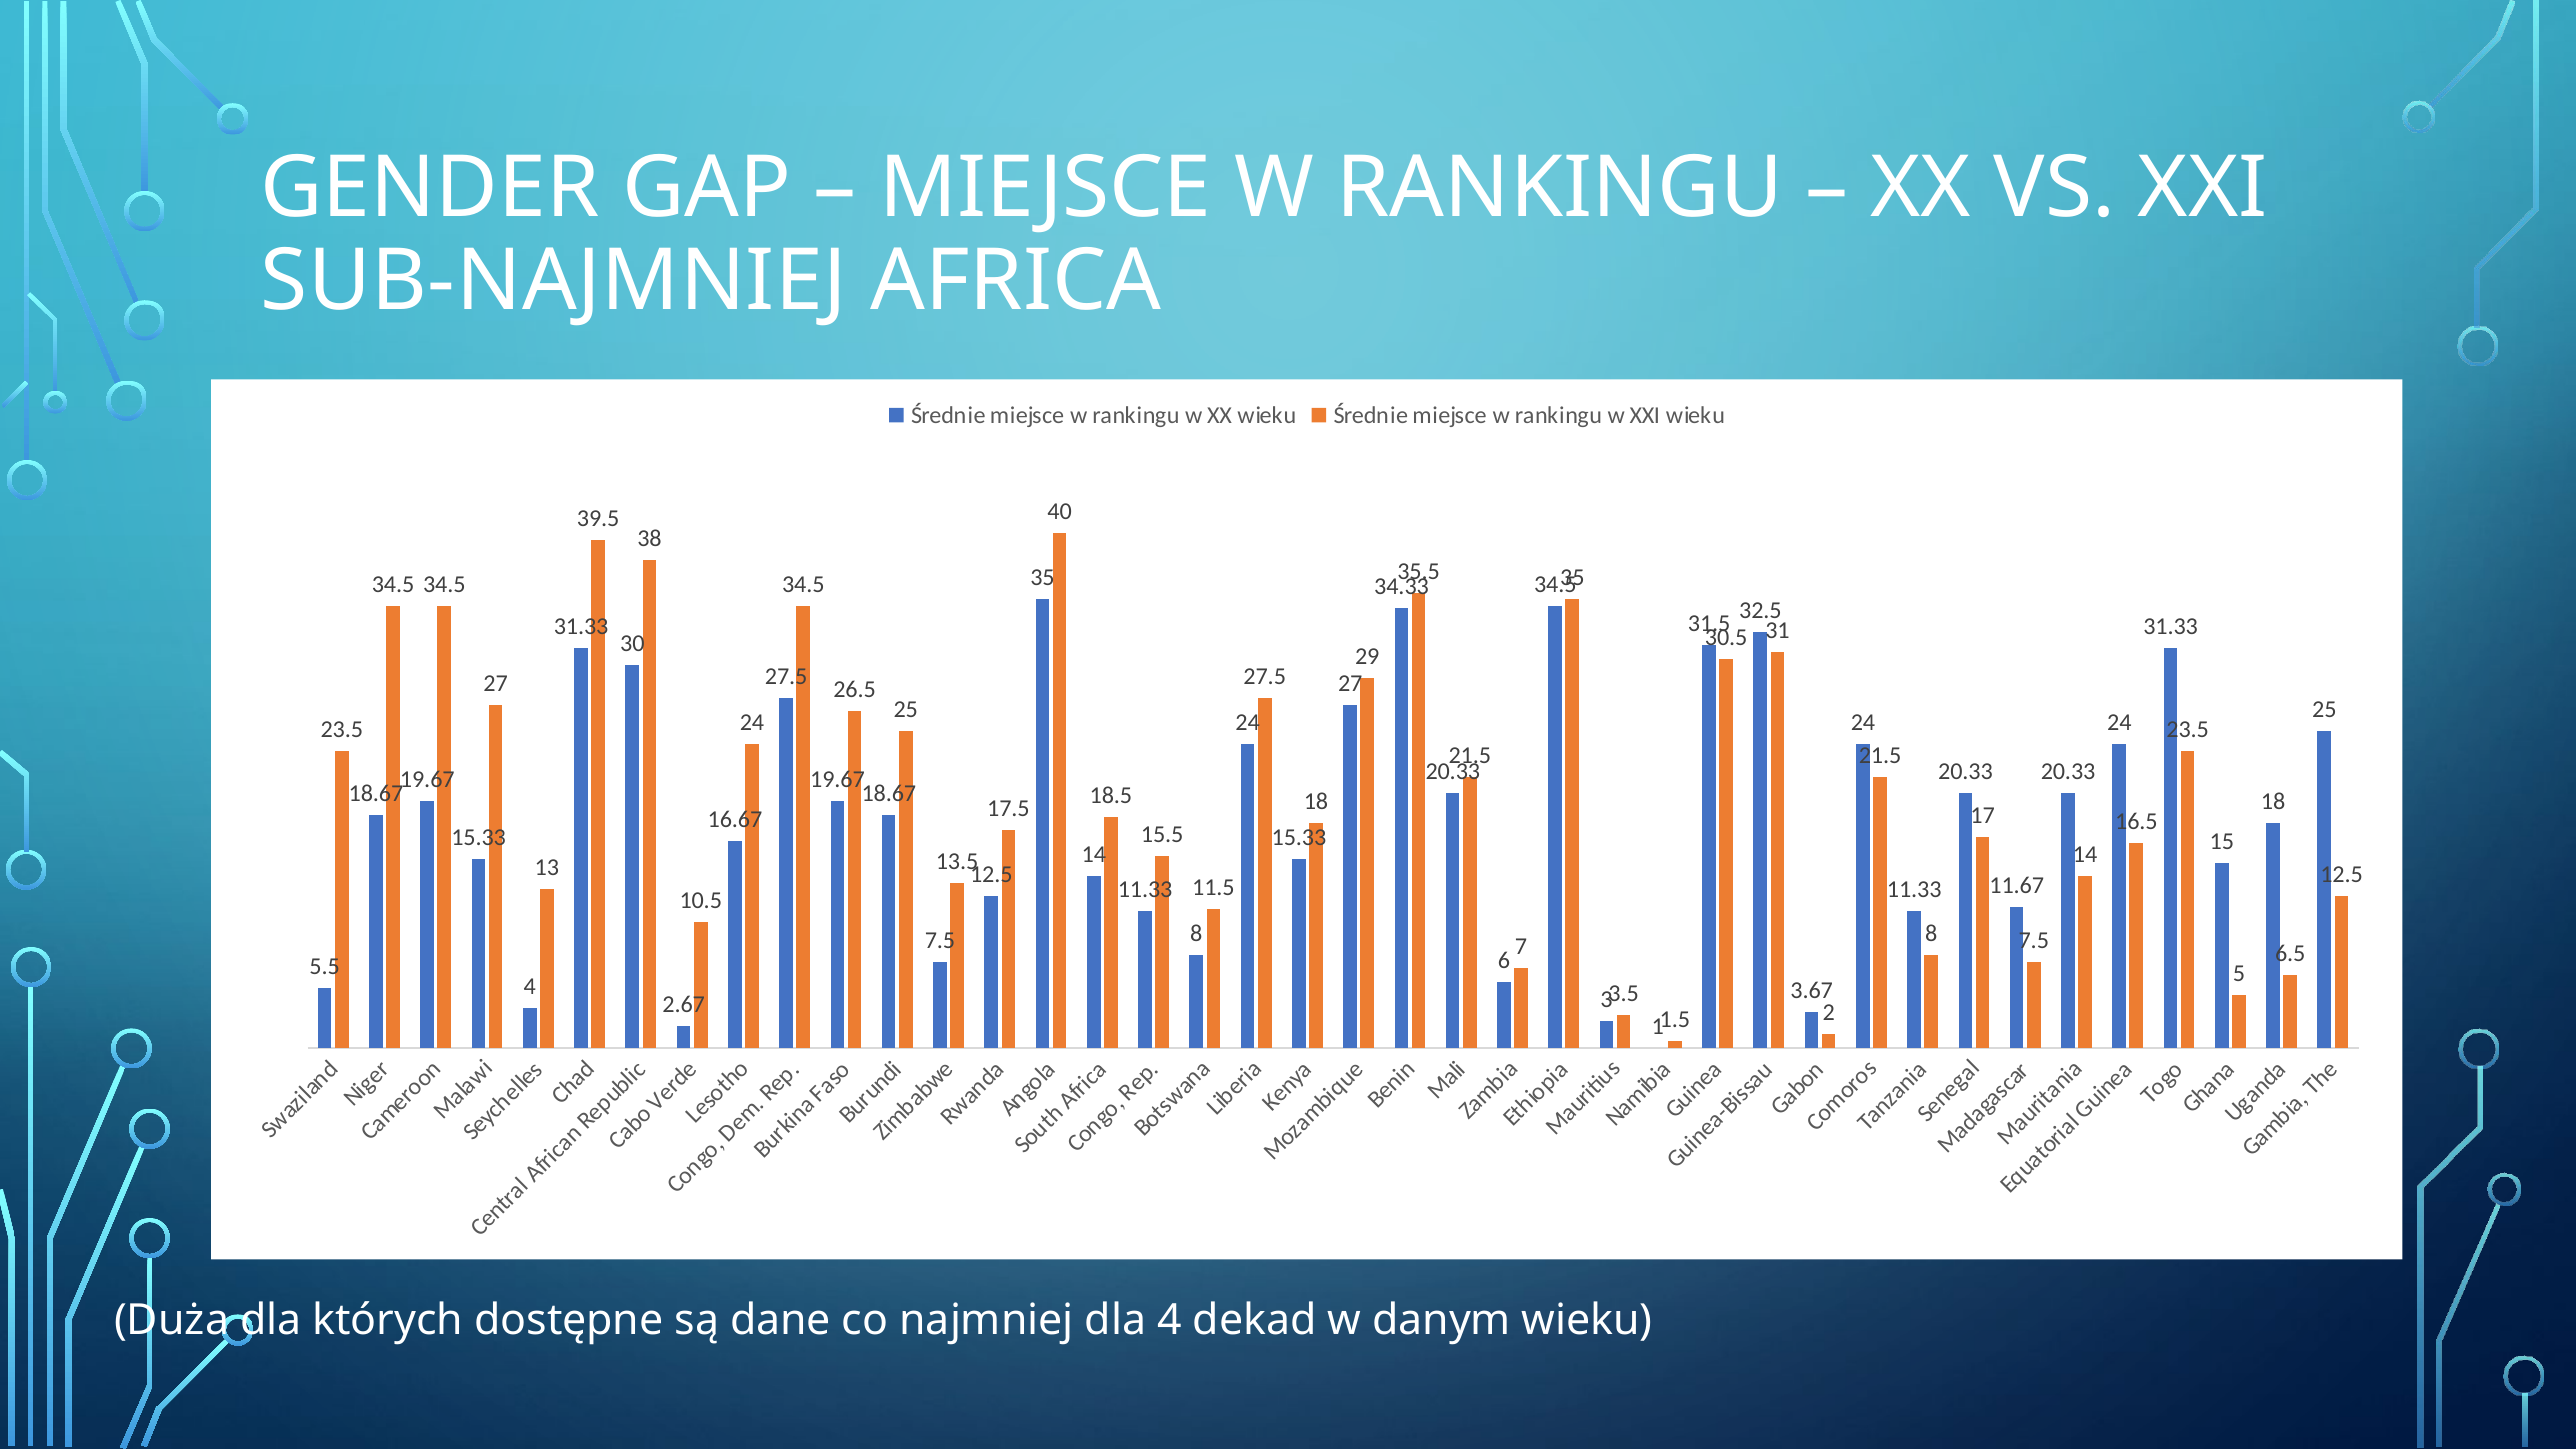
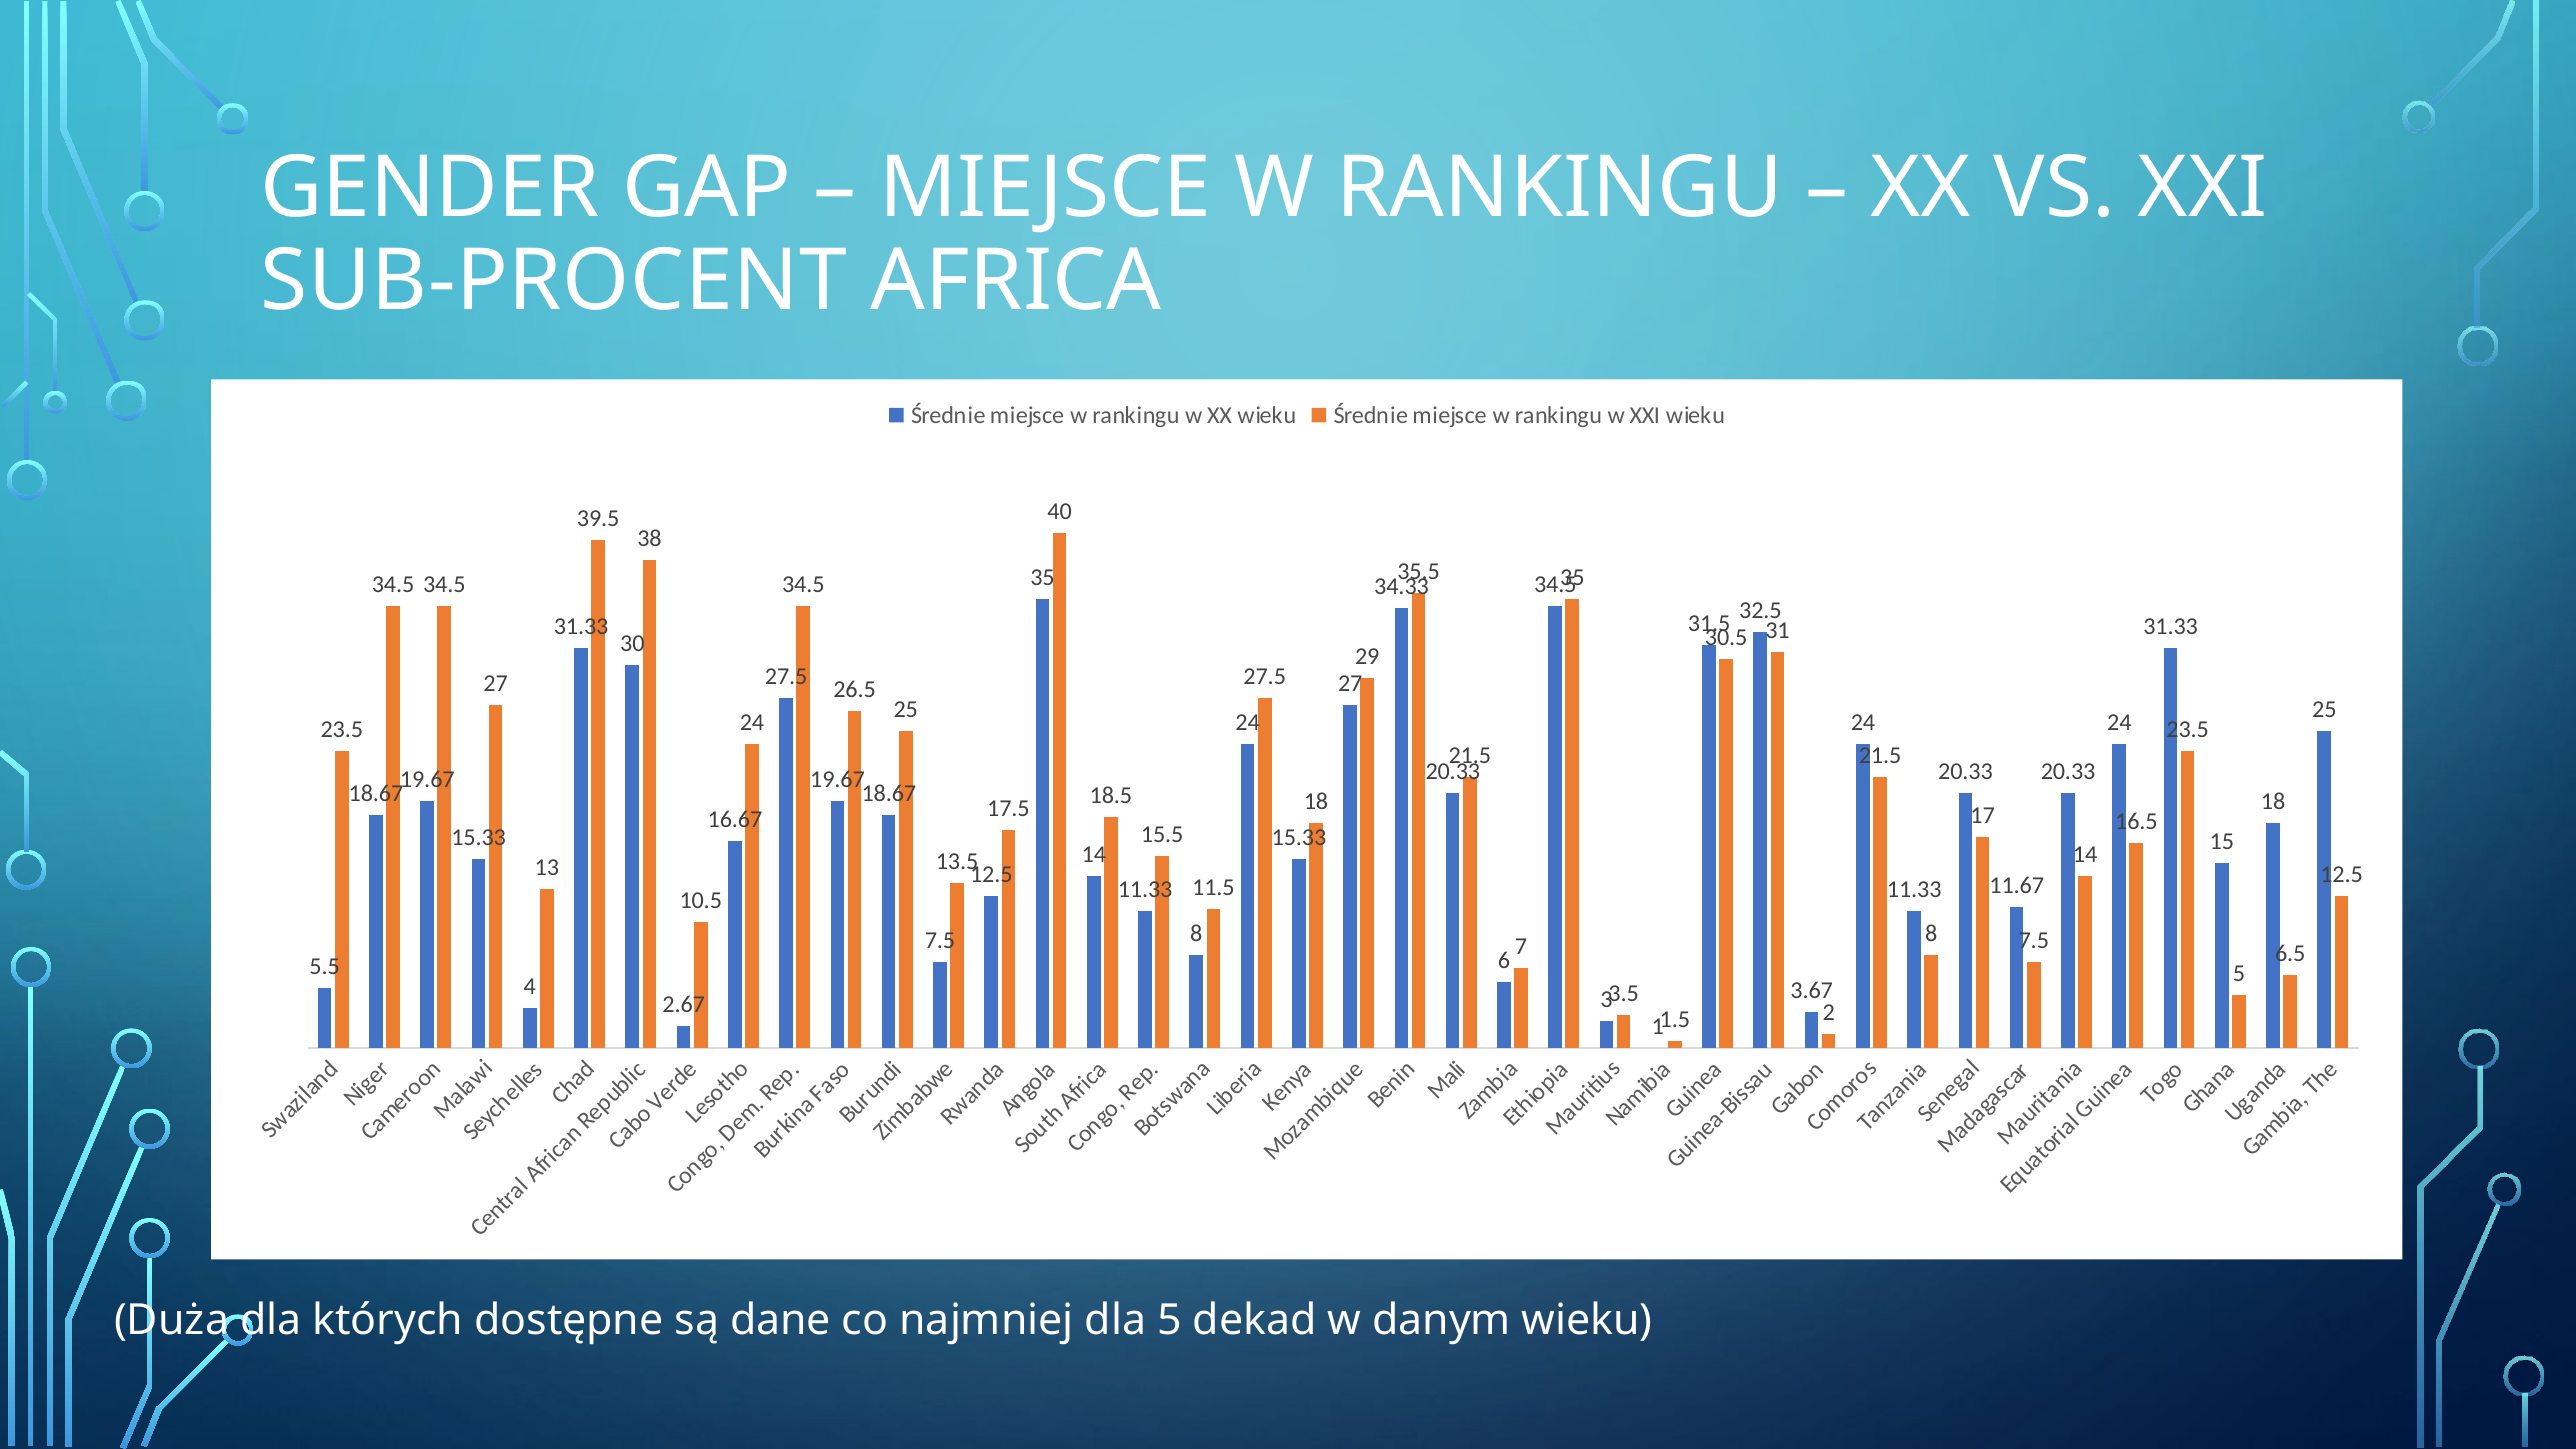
SUB-NAJMNIEJ: SUB-NAJMNIEJ -> SUB-PROCENT (554, 281)
dla 4: 4 -> 5 (1169, 1321)
